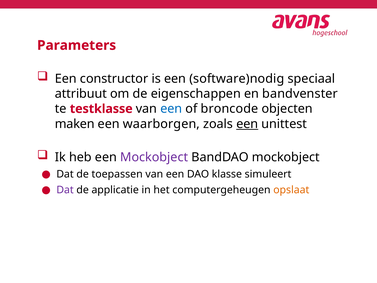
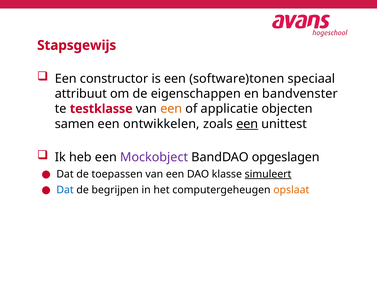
Parameters: Parameters -> Stapsgewijs (77, 45)
software)nodig: software)nodig -> software)tonen (237, 79)
een colour: blue -> orange (171, 109)
broncode: broncode -> applicatie (229, 109)
maken: maken -> samen (75, 124)
waarborgen: waarborgen -> ontwikkelen (161, 124)
BandDAO mockobject: mockobject -> opgeslagen (286, 157)
simuleert underline: none -> present (268, 174)
Dat colour: purple -> blue (65, 190)
applicatie: applicatie -> begrijpen (115, 190)
